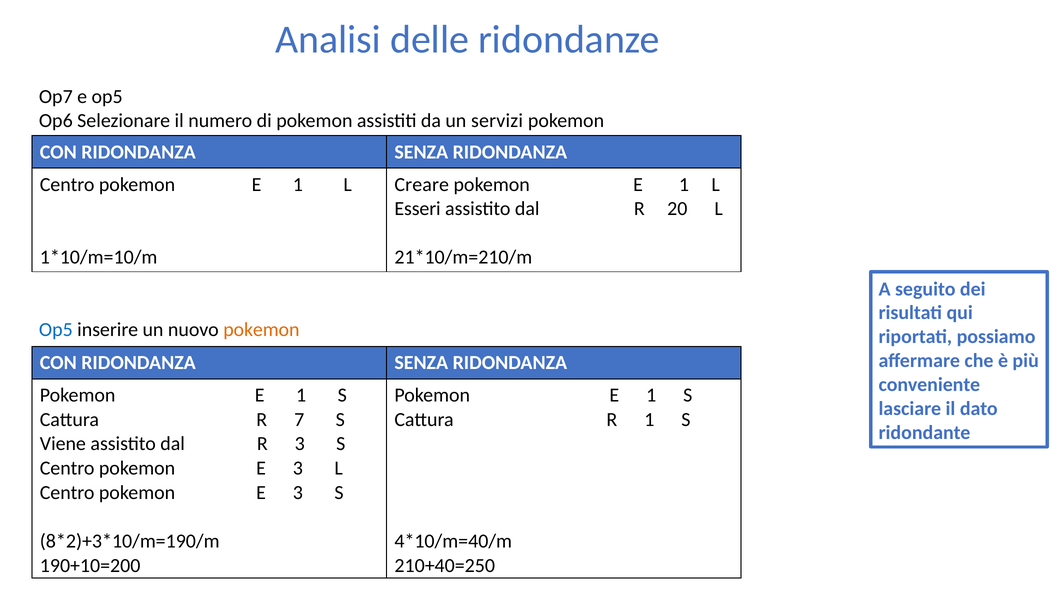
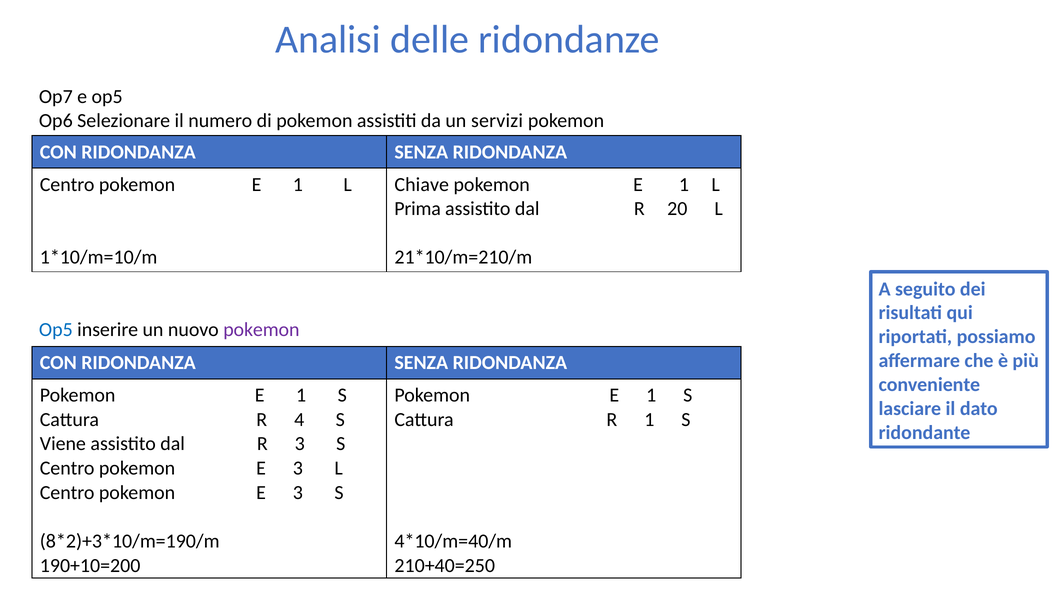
Creare: Creare -> Chiave (422, 185)
Esseri: Esseri -> Prima (418, 209)
pokemon colour: orange -> purple (261, 330)
7: 7 -> 4 (299, 420)
